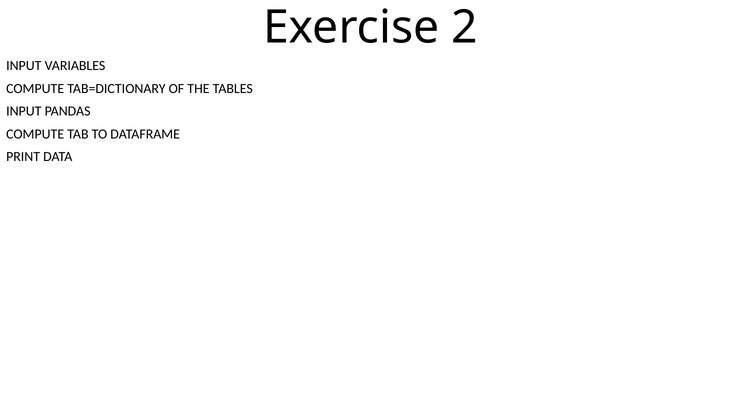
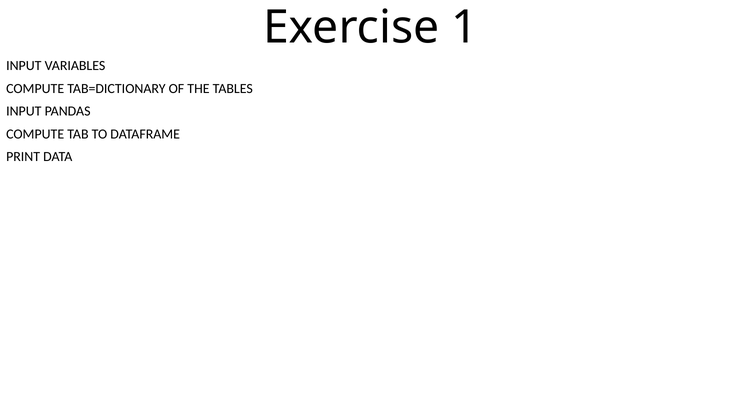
2: 2 -> 1 (465, 27)
